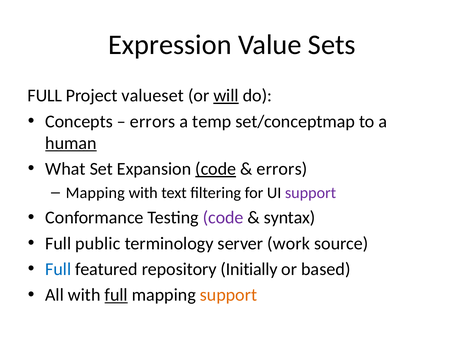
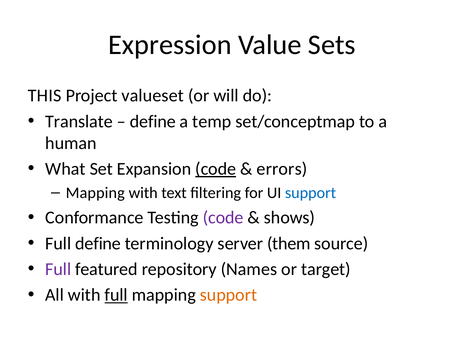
FULL: FULL -> THIS (45, 96)
will underline: present -> none (226, 96)
Concepts: Concepts -> Translate (79, 121)
errors: errors -> define (153, 121)
human underline: present -> none (71, 143)
support colour: purple -> blue (311, 193)
syntax: syntax -> shows (290, 218)
Full public: public -> define (98, 243)
work: work -> them (289, 243)
Full colour: blue -> purple (58, 269)
Initially: Initially -> Names (249, 269)
based: based -> target (326, 269)
